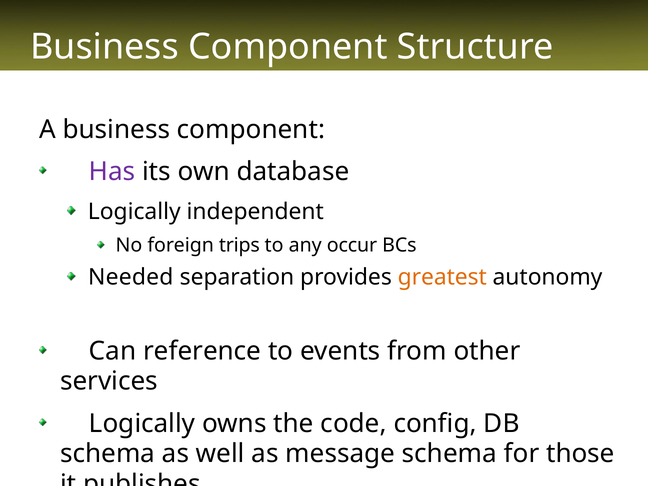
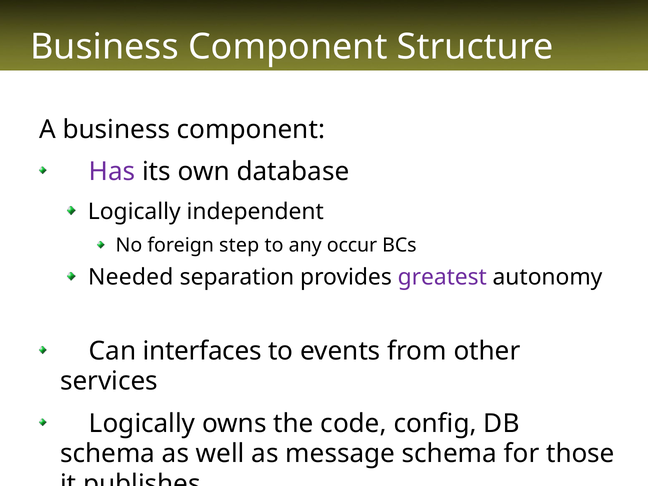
trips: trips -> step (239, 245)
greatest colour: orange -> purple (442, 277)
reference: reference -> interfaces (202, 351)
